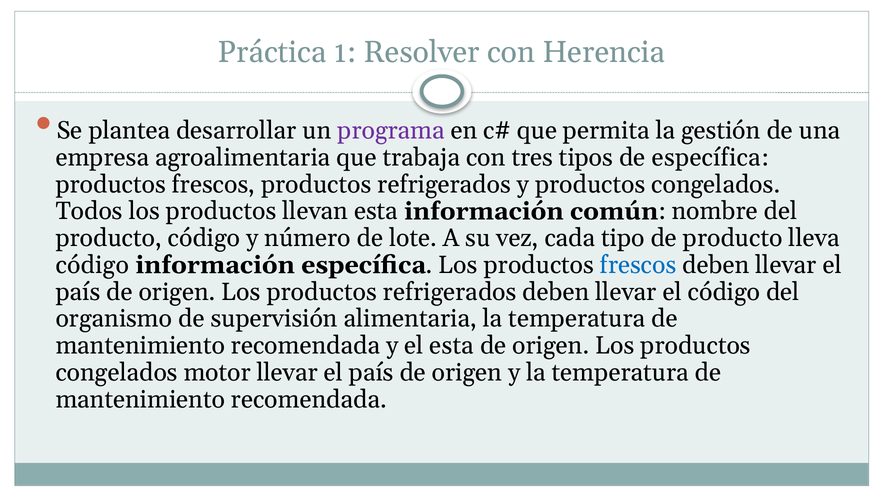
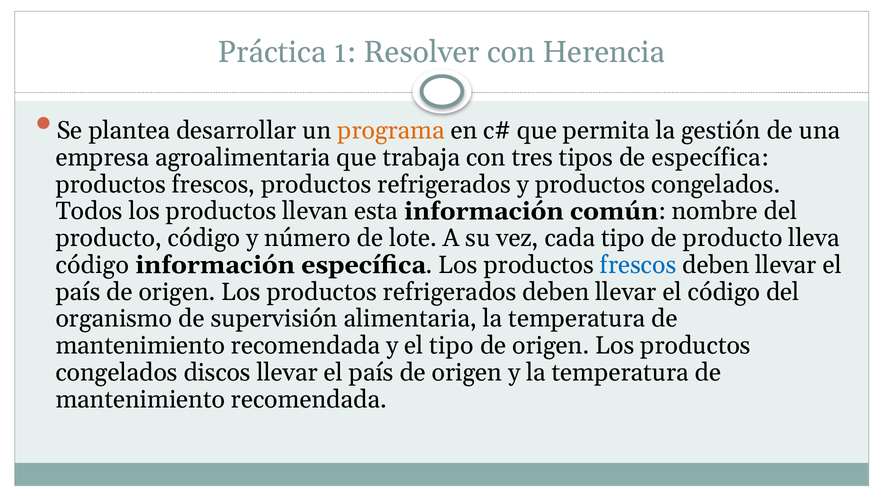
programa colour: purple -> orange (391, 131)
el esta: esta -> tipo (452, 346)
motor: motor -> discos (217, 373)
